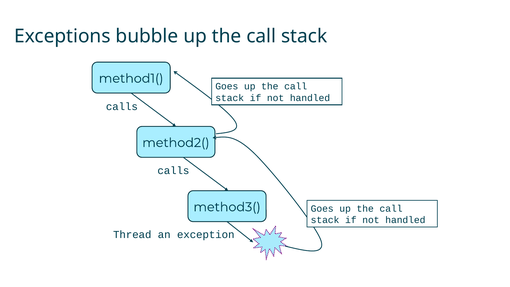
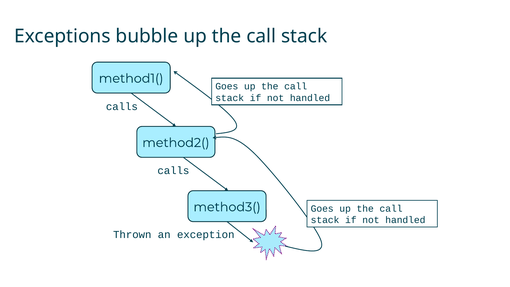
Thread: Thread -> Thrown (132, 235)
